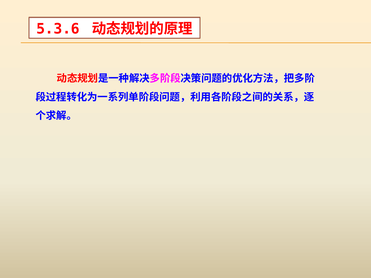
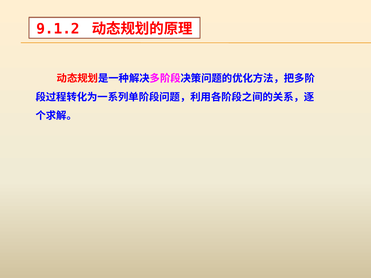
5.3.6: 5.3.6 -> 9.1.2 (58, 29)
